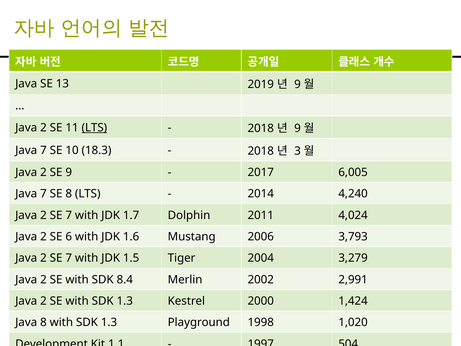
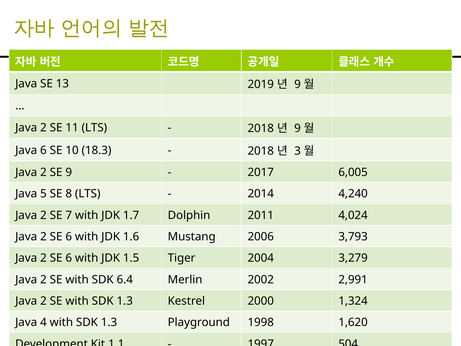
LTS underline: present -> none (94, 128)
7: 7 -> 6 (43, 150)
7: 7 -> 5 (43, 194)
7: 7 -> 6 (69, 258)
8.4: 8.4 -> 6.4 (125, 279)
1,424: 1,424 -> 1,324 (353, 301)
Java 8: 8 -> 4 (43, 322)
1,020: 1,020 -> 1,620 (353, 322)
